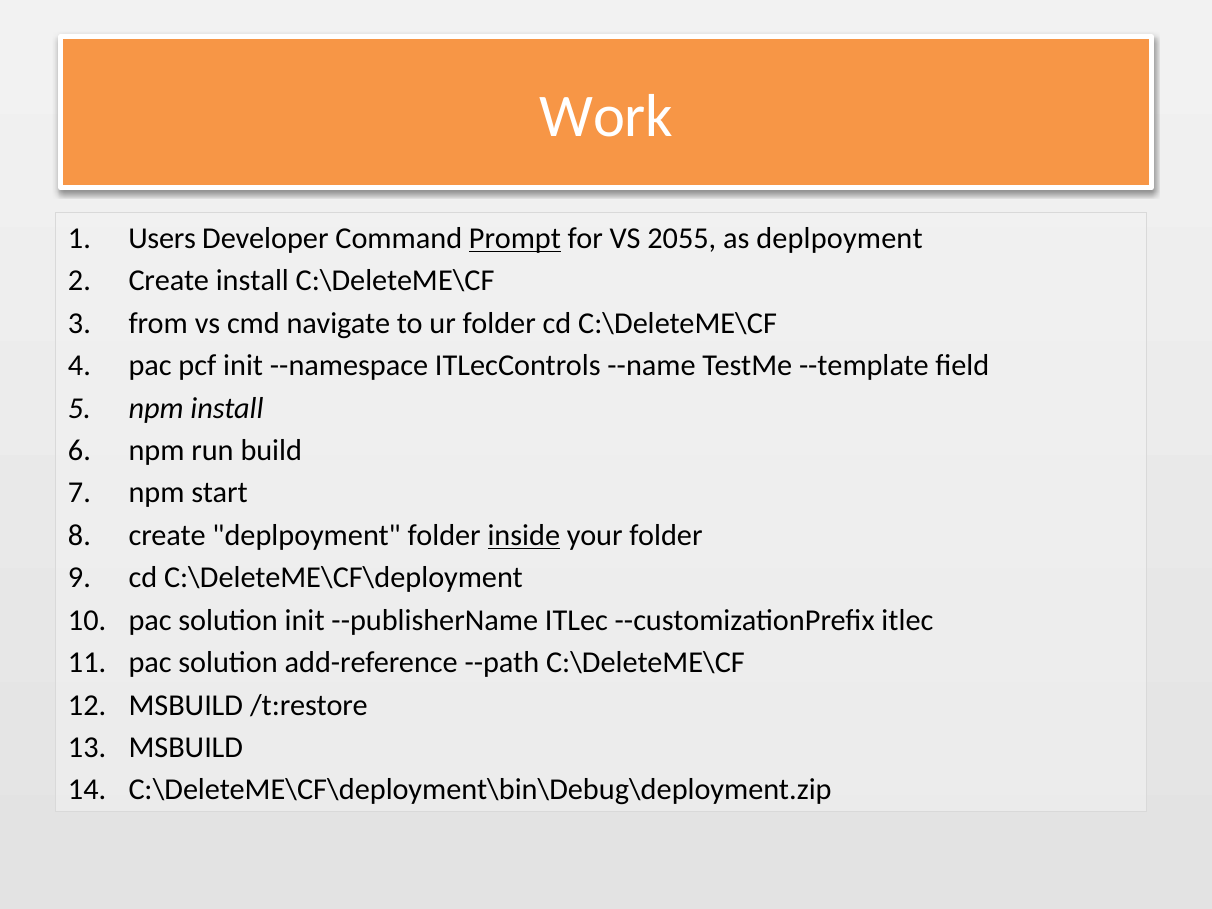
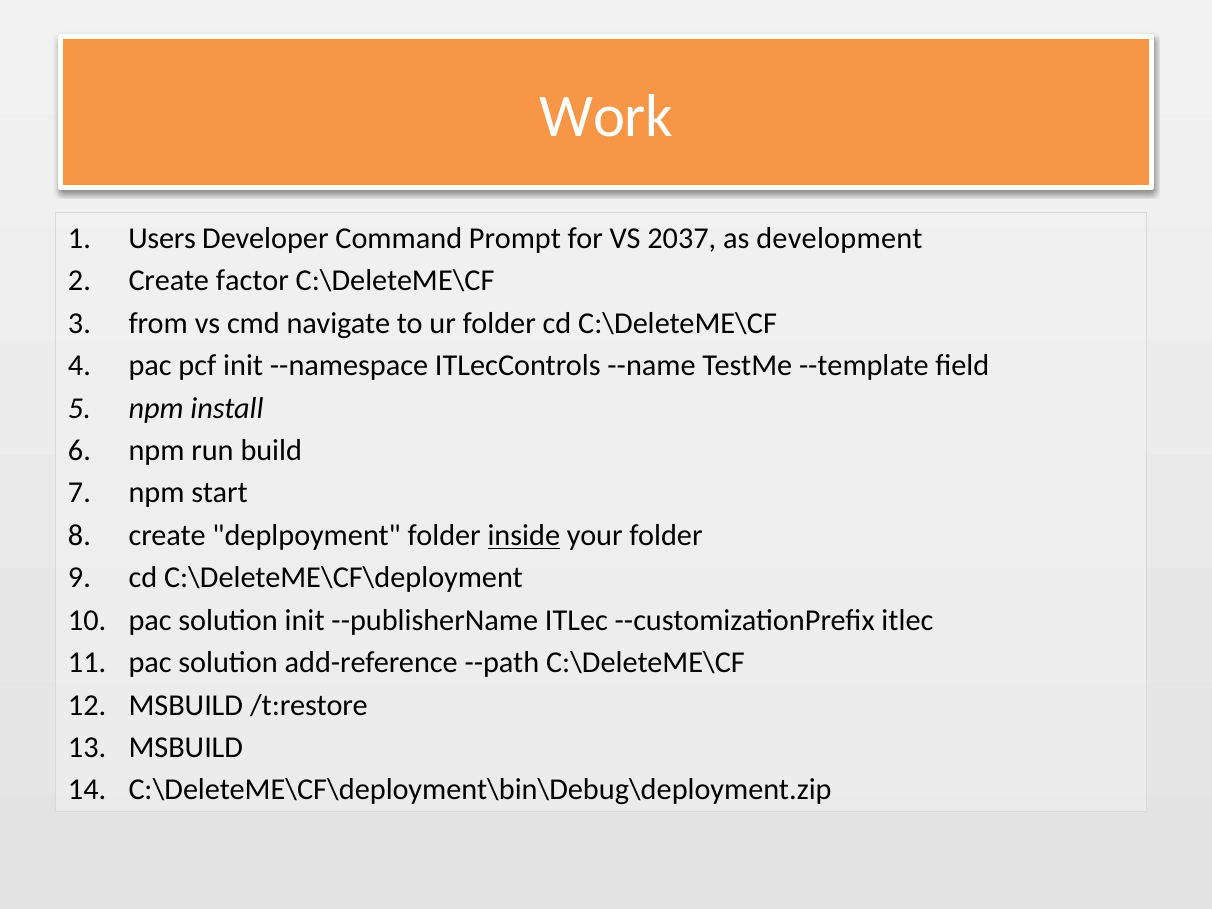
Prompt underline: present -> none (515, 238)
2055: 2055 -> 2037 (682, 238)
as deplpoyment: deplpoyment -> development (839, 238)
Create install: install -> factor (252, 281)
